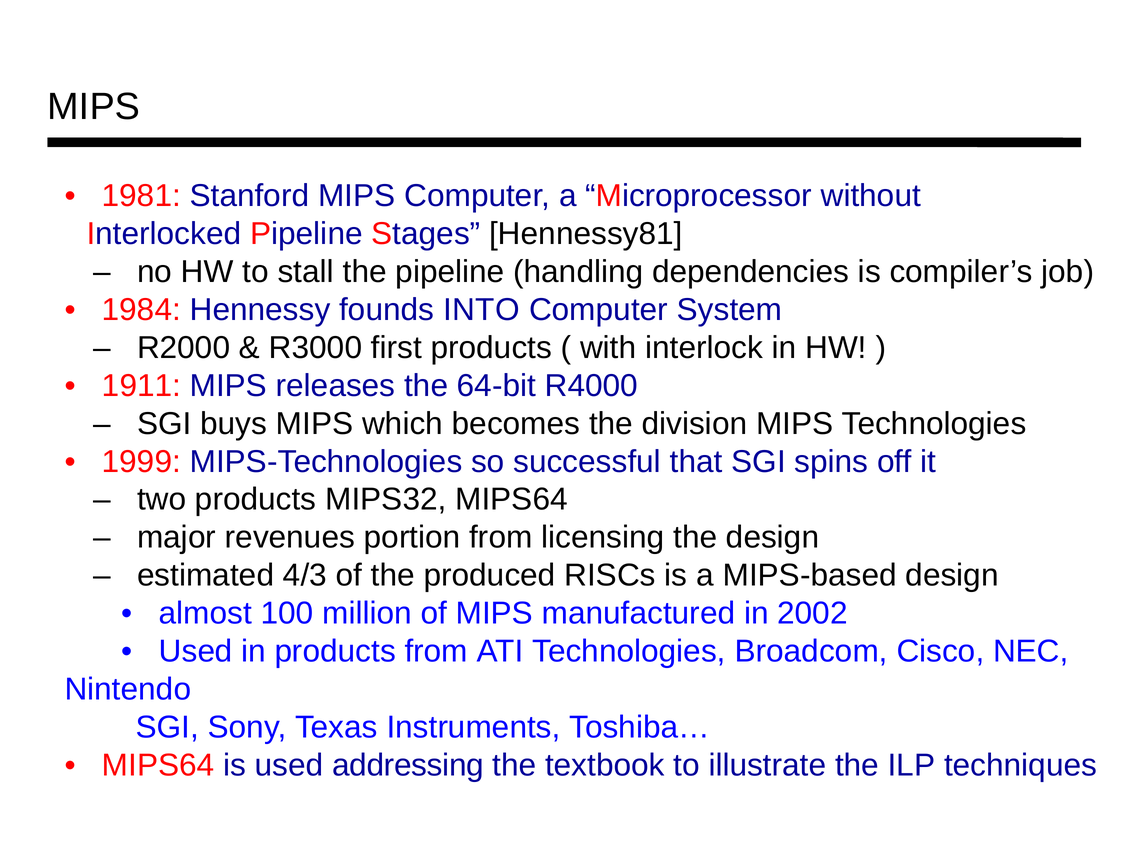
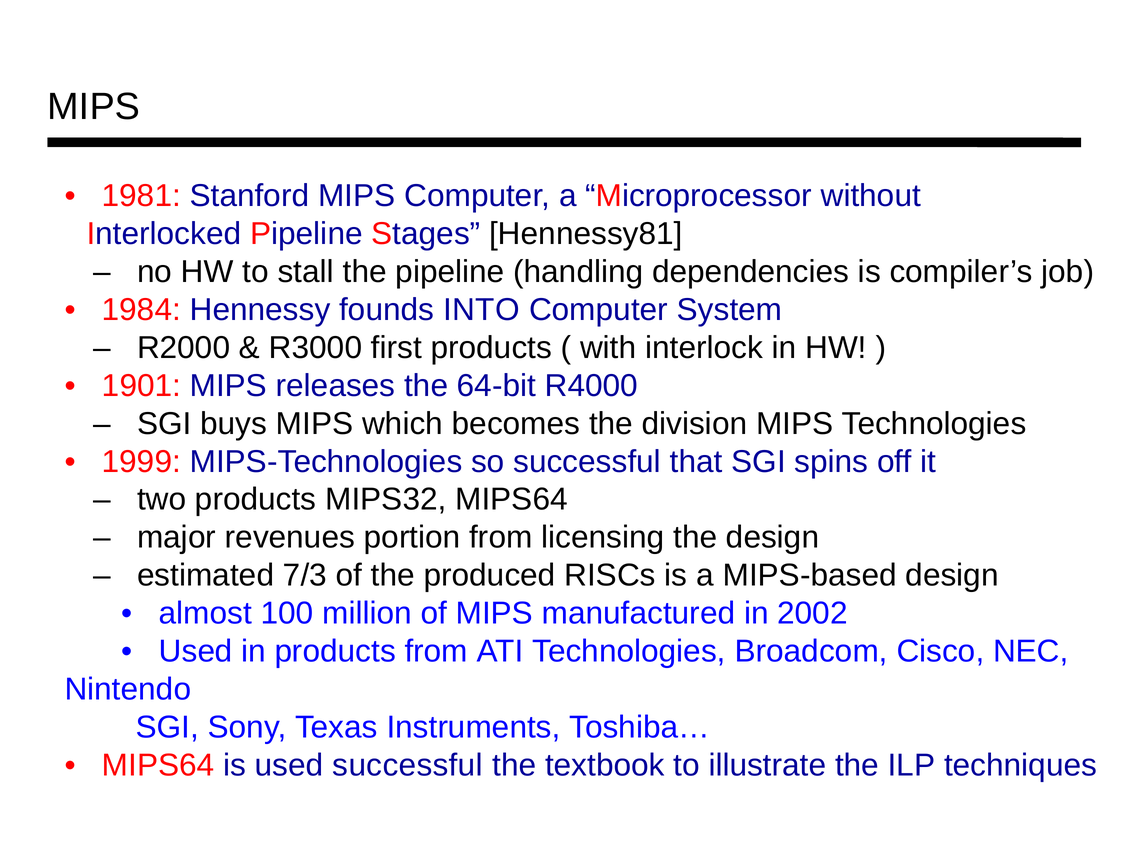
1911: 1911 -> 1901 (141, 385)
4/3: 4/3 -> 7/3 (305, 575)
used addressing: addressing -> successful (408, 765)
